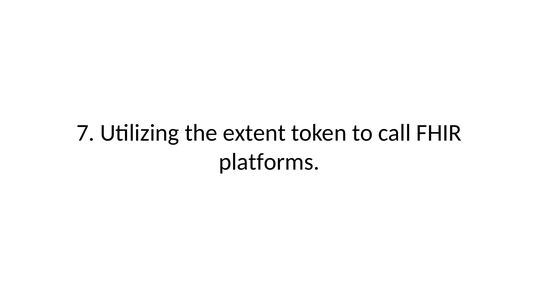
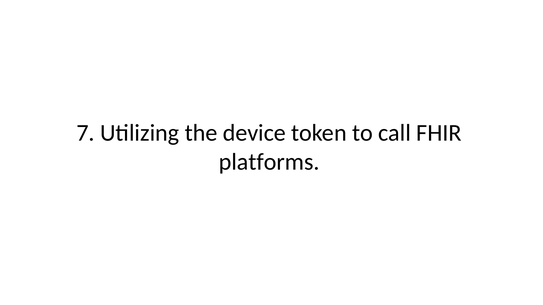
extent: extent -> device (254, 133)
